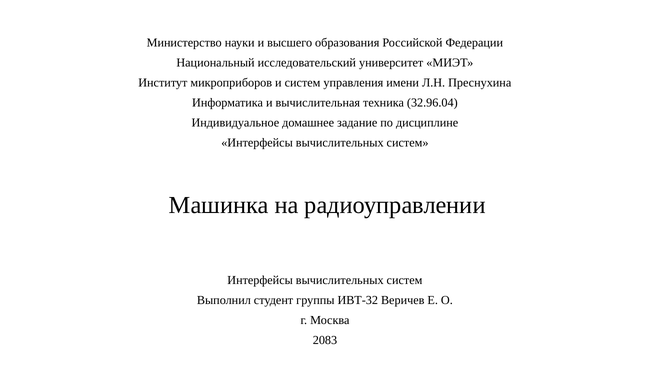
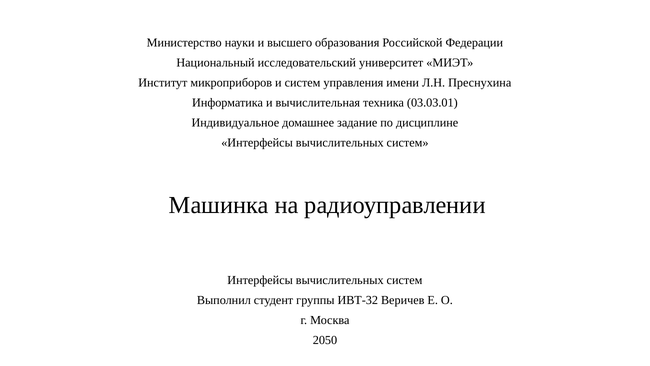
32.96.04: 32.96.04 -> 03.03.01 (432, 103)
2083: 2083 -> 2050 (325, 340)
